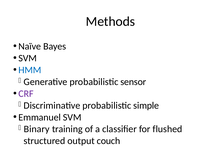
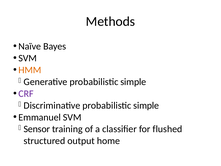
HMM colour: blue -> orange (30, 70)
Generative probabilistic sensor: sensor -> simple (133, 82)
Binary: Binary -> Sensor (37, 129)
couch: couch -> home (108, 141)
